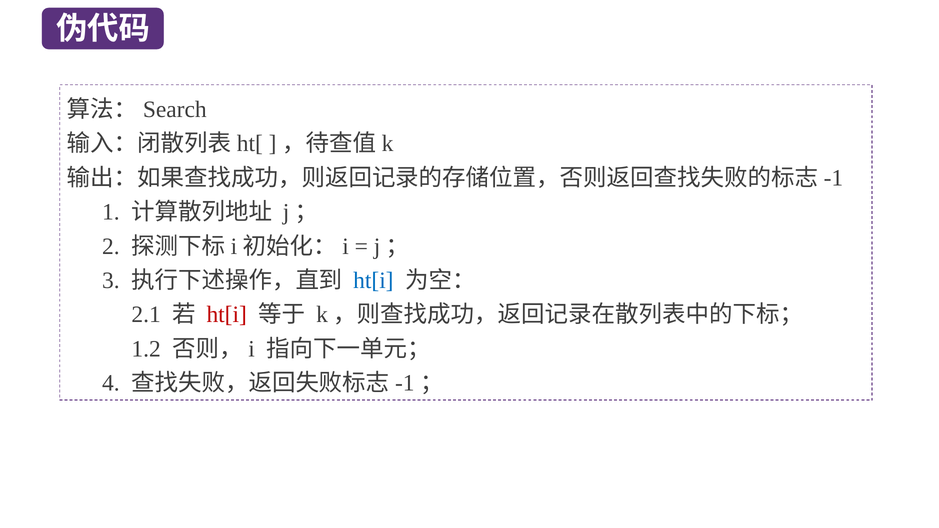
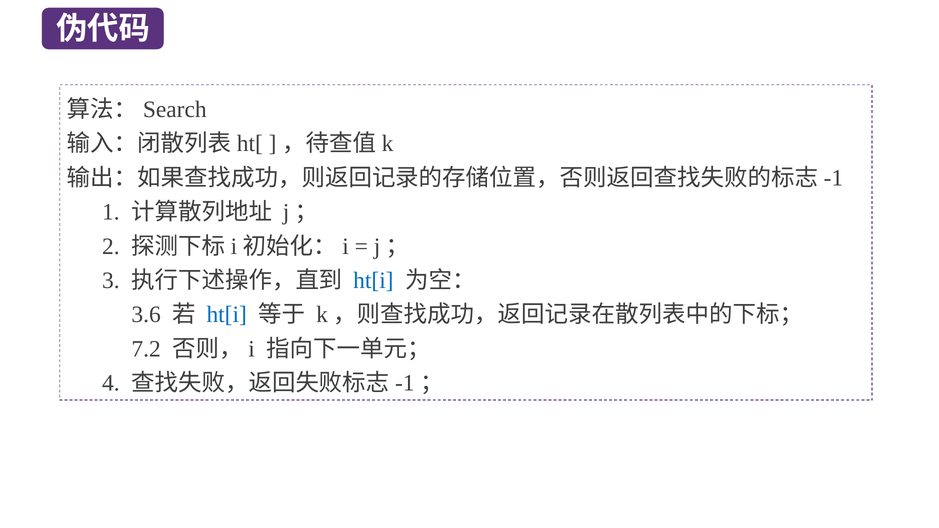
2.1: 2.1 -> 3.6 (146, 315)
ht[i colour: red -> blue (227, 315)
1.2: 1.2 -> 7.2 (146, 349)
